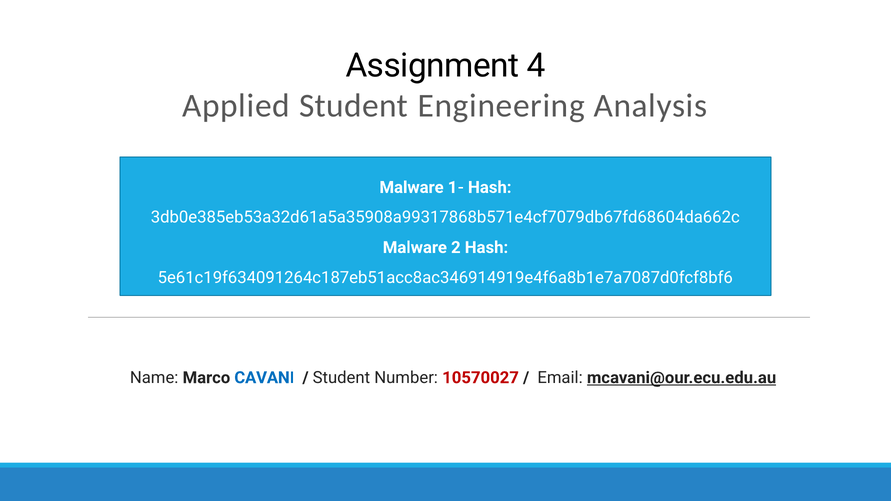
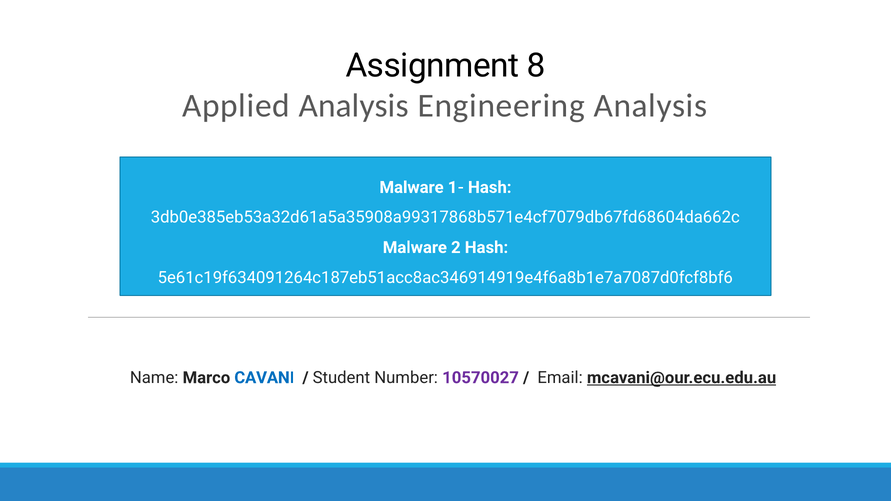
4: 4 -> 8 (536, 66)
Applied Student: Student -> Analysis (354, 106)
10570027 colour: red -> purple (481, 378)
